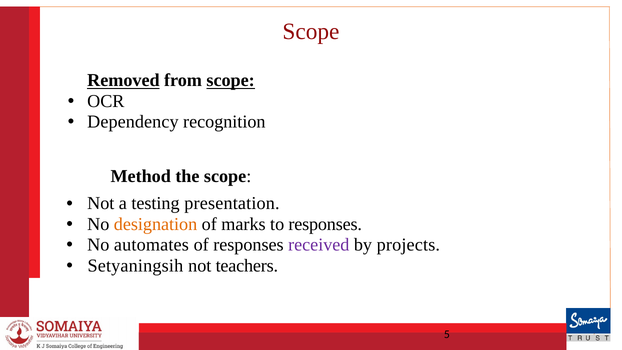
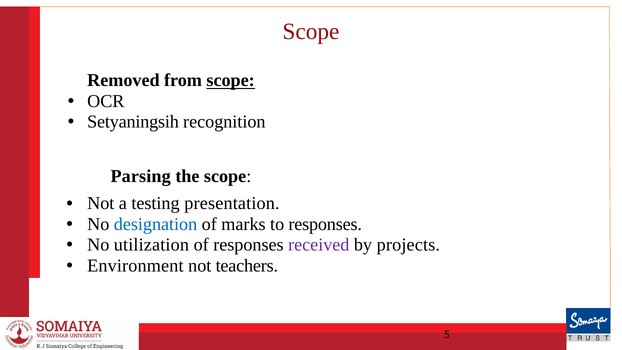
Removed underline: present -> none (123, 80)
Dependency: Dependency -> Setyaningsih (133, 122)
Method: Method -> Parsing (141, 176)
designation colour: orange -> blue (156, 224)
automates: automates -> utilization (151, 245)
Setyaningsih: Setyaningsih -> Environment (135, 266)
